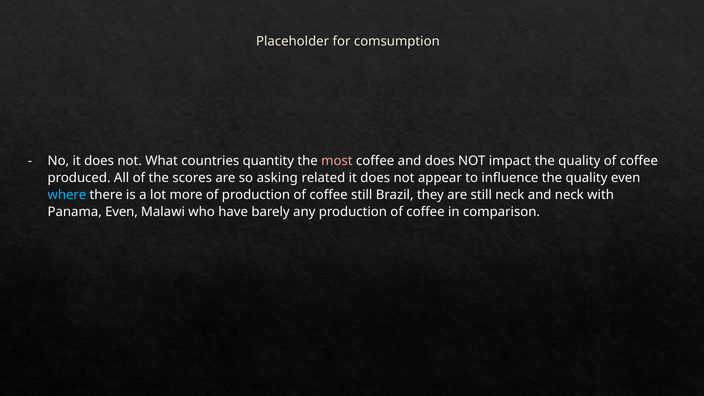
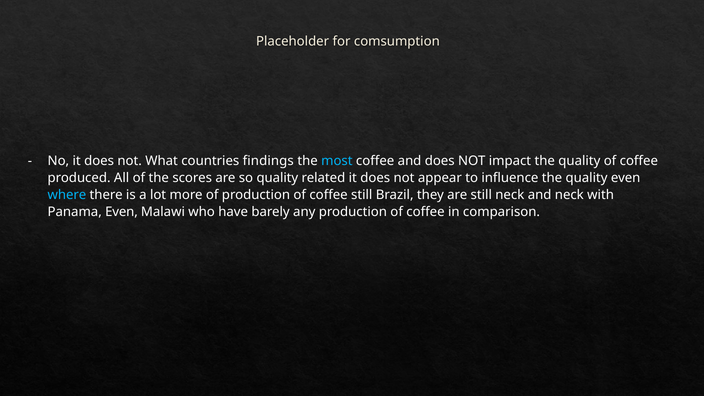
quantity: quantity -> findings (268, 161)
most colour: pink -> light blue (337, 161)
so asking: asking -> quality (277, 178)
